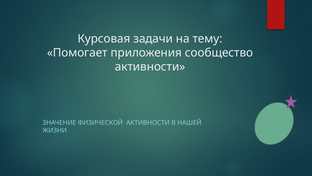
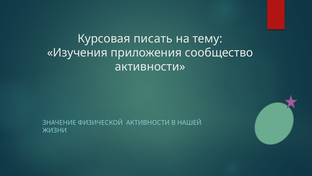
задачи: задачи -> писать (153, 39)
Помогает: Помогает -> Изучения (77, 53)
